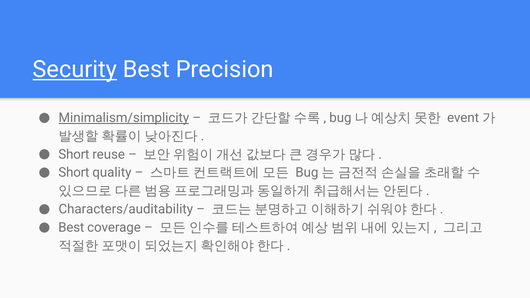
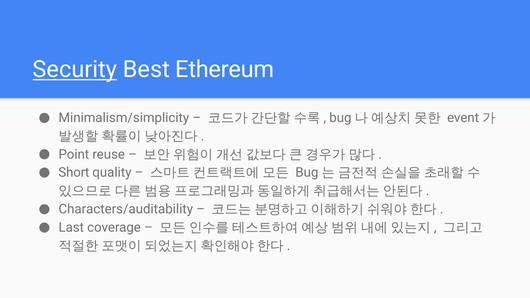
Precision: Precision -> Ethereum (225, 70)
Minimalism/simplicity underline: present -> none (124, 118)
Short: Short -> Point (74, 154)
Best: Best -> Last (71, 228)
